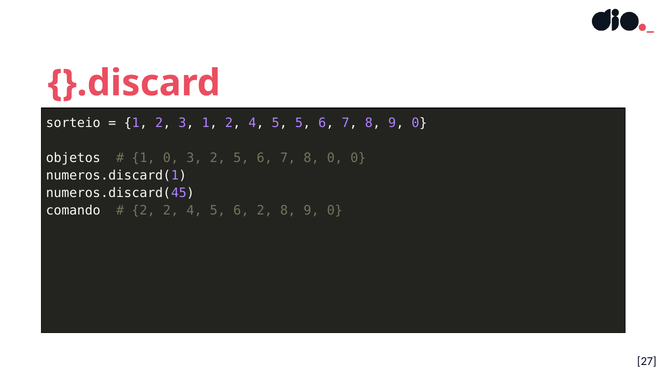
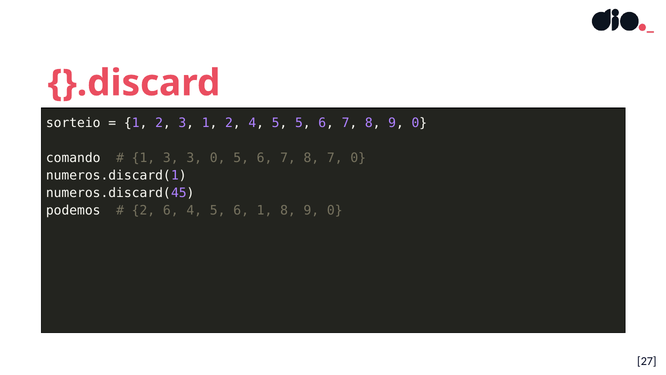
objetos: objetos -> comando (73, 158)
1 0: 0 -> 3 (171, 158)
3 2: 2 -> 0 (218, 158)
8 0: 0 -> 7 (335, 158)
comando: comando -> podemos (73, 210)
2 2: 2 -> 6 (171, 210)
6 2: 2 -> 1 (264, 210)
